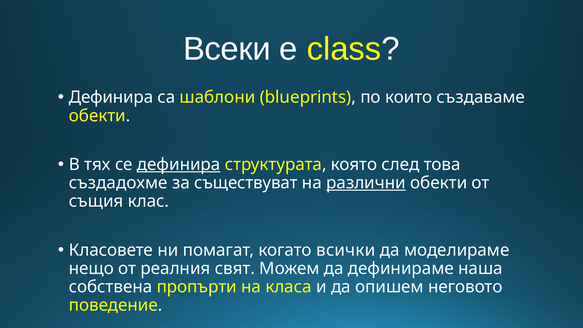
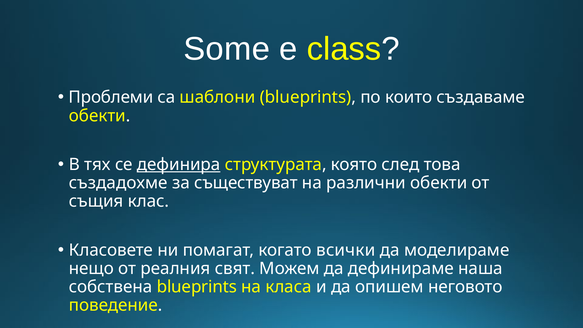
Всеки: Всеки -> Some (227, 49)
Дефинира: Дефинира -> Проблеми (111, 97)
различни underline: present -> none (366, 183)
собствена пропърти: пропърти -> blueprints (197, 287)
